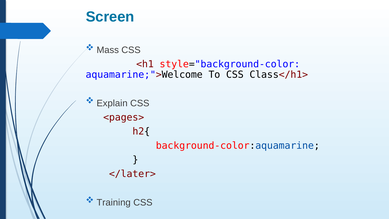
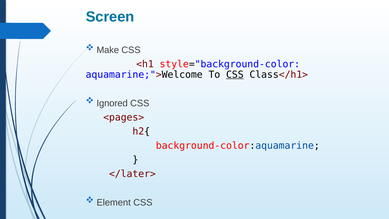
Mass: Mass -> Make (108, 50)
CSS underline: none -> present (235, 75)
Explain: Explain -> Ignored (112, 103)
Training: Training -> Element (114, 202)
